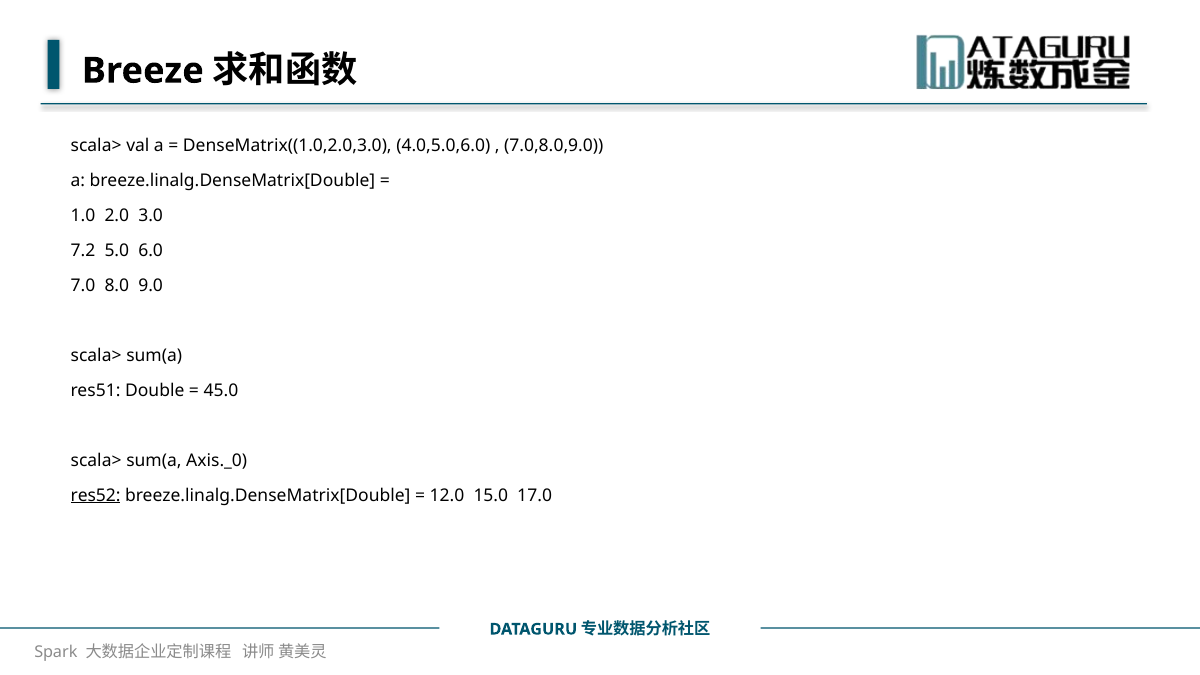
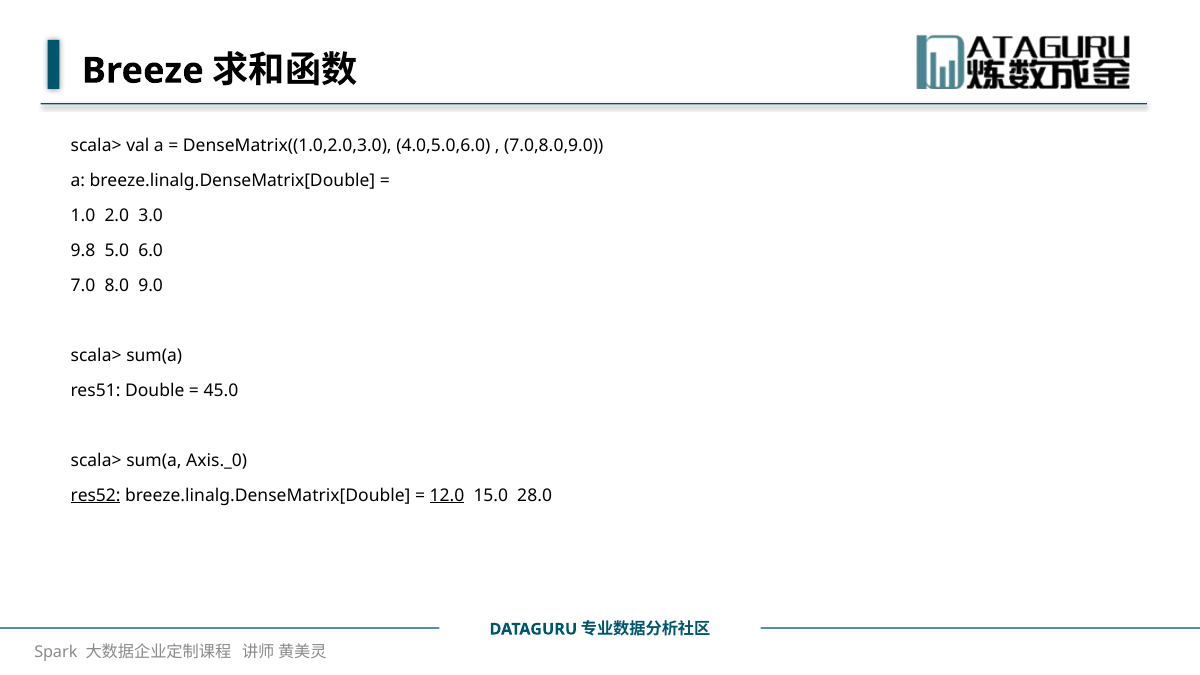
7.2: 7.2 -> 9.8 (83, 250)
12.0 underline: none -> present (447, 495)
17.0: 17.0 -> 28.0 (535, 495)
